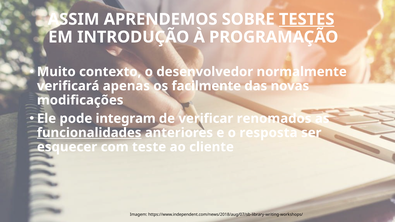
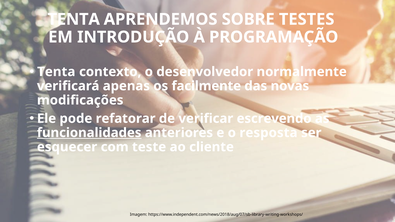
ASSIM: ASSIM -> TENTA (74, 19)
TESTES underline: present -> none (307, 19)
Muito: Muito -> Tenta (56, 72)
integram: integram -> refatorar (126, 119)
renomados: renomados -> escrevendo (274, 119)
